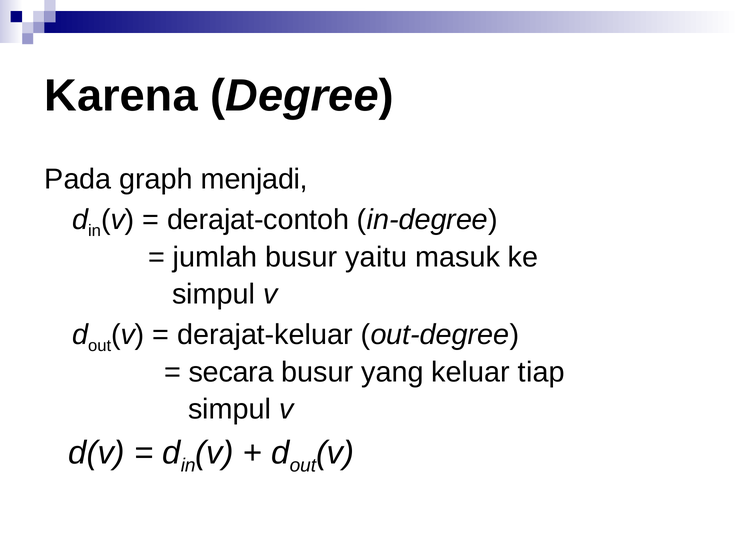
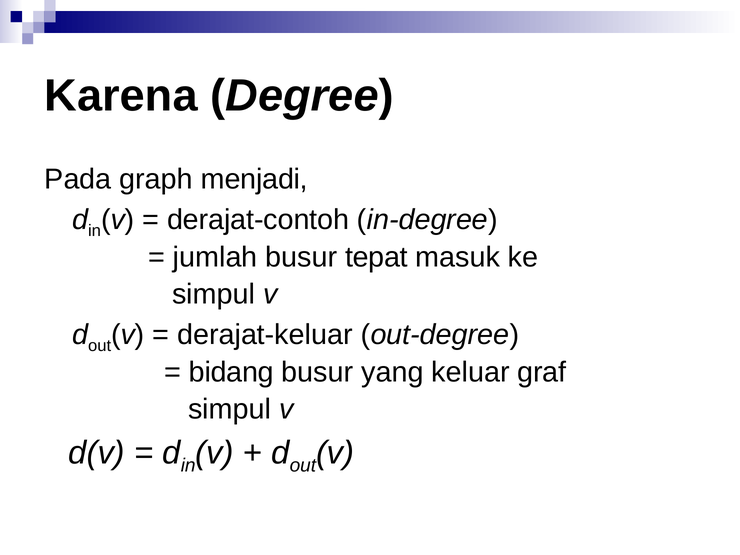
yaitu: yaitu -> tepat (376, 257)
secara: secara -> bidang (231, 372)
tiap: tiap -> graf (542, 372)
